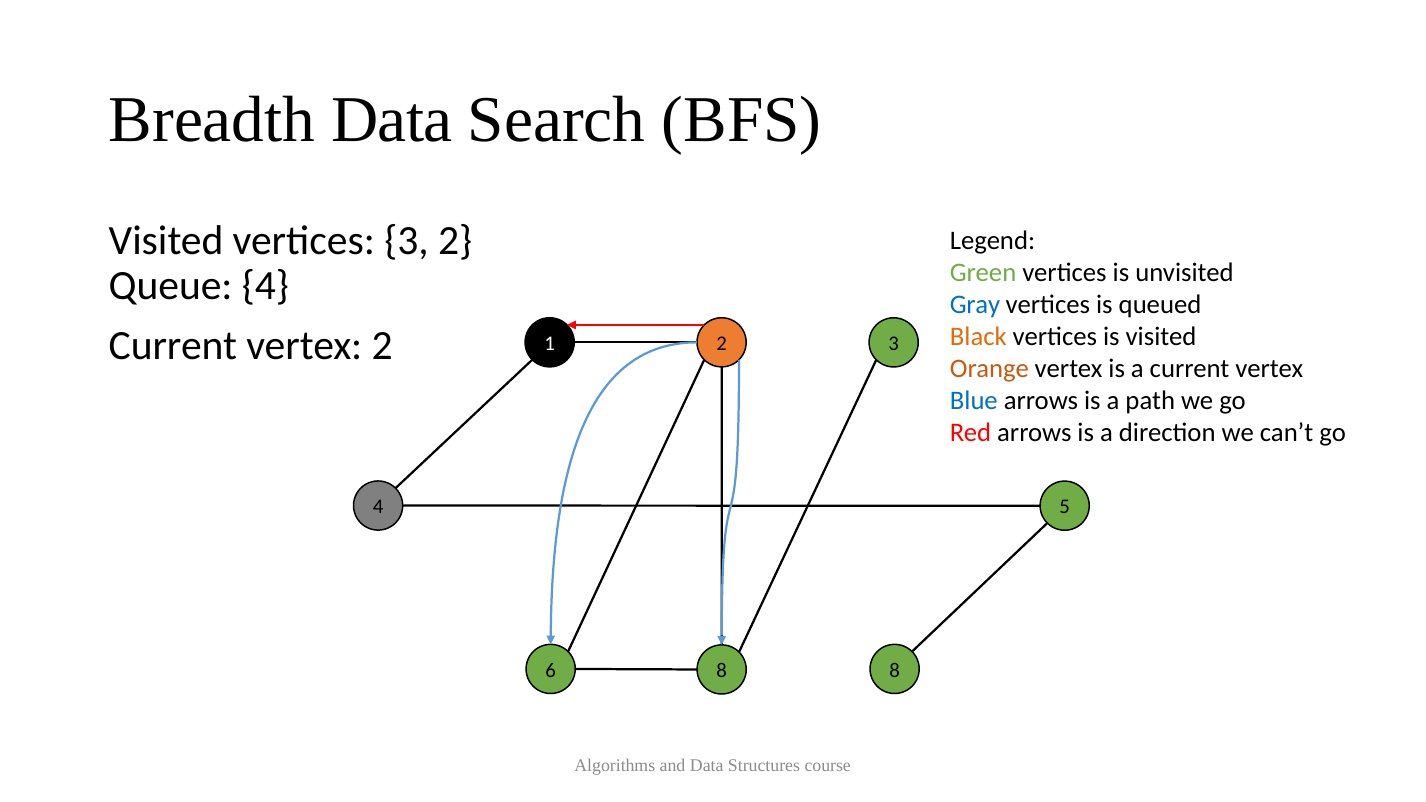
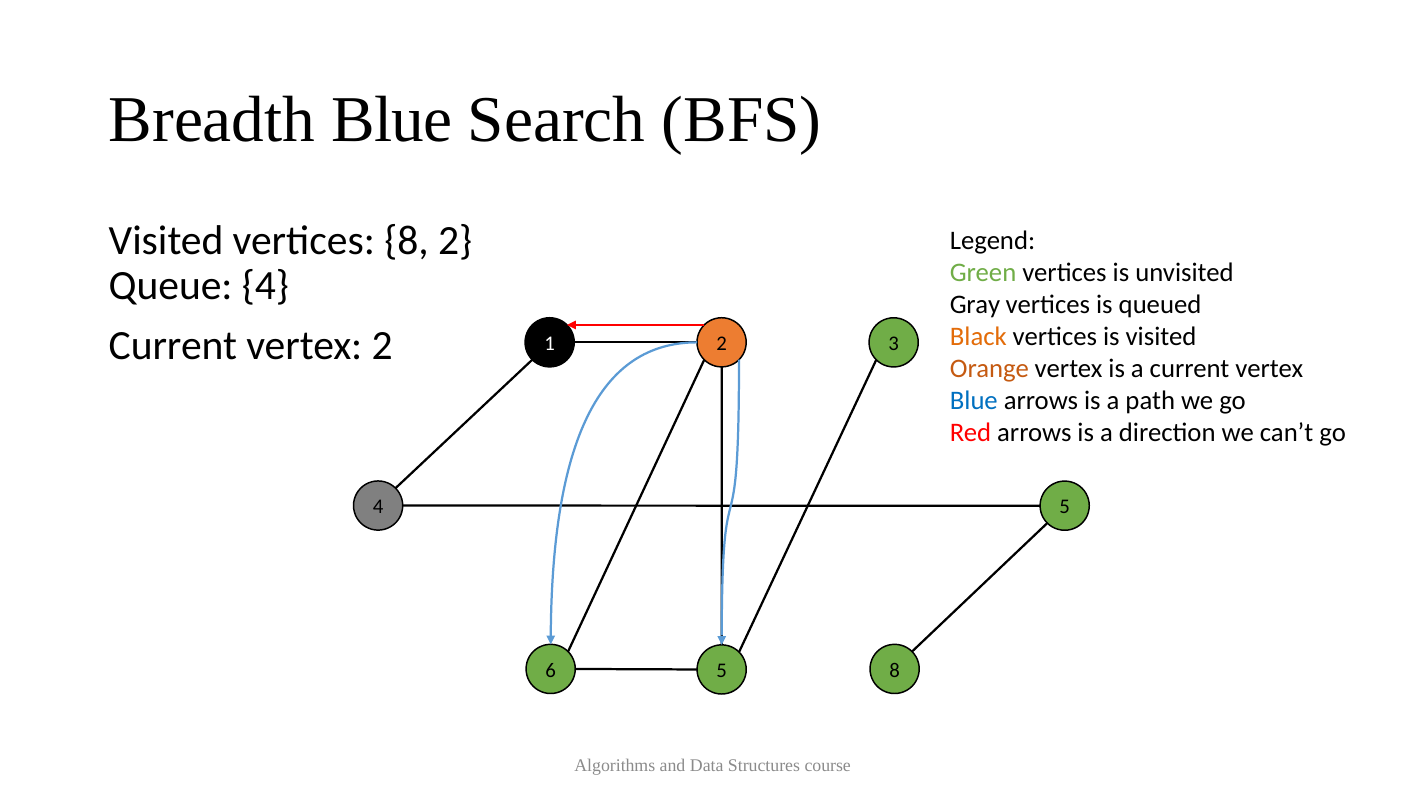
Breadth Data: Data -> Blue (392, 120)
vertices 3: 3 -> 8 (406, 241)
Gray colour: blue -> black (975, 304)
6 8: 8 -> 5 (722, 671)
